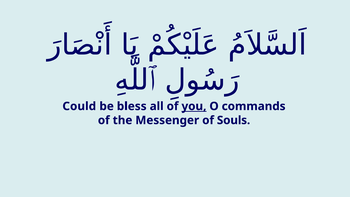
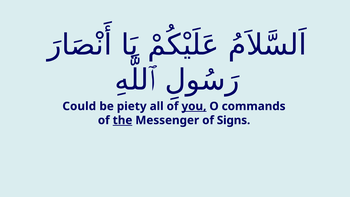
bless: bless -> piety (132, 106)
the underline: none -> present (123, 120)
Souls: Souls -> Signs (234, 120)
